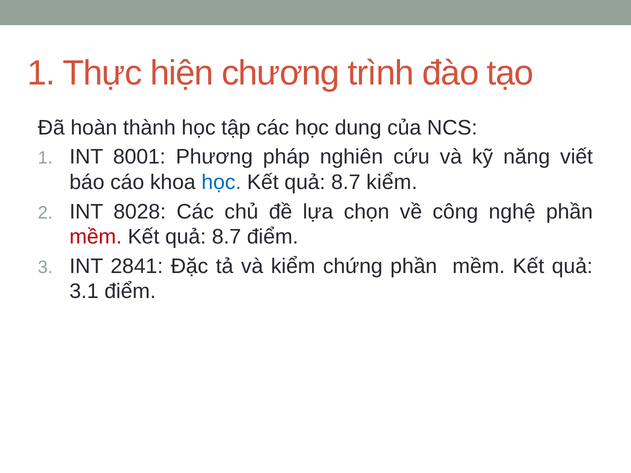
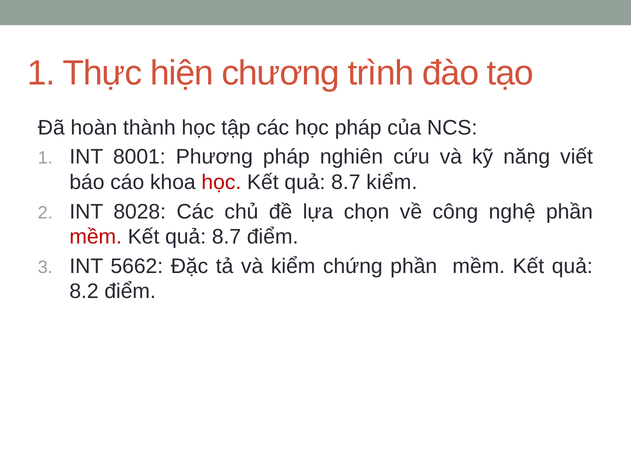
học dung: dung -> pháp (358, 128)
học colour: blue -> red (221, 182)
2841: 2841 -> 5662 (137, 266)
3.1: 3.1 -> 8.2 (84, 292)
